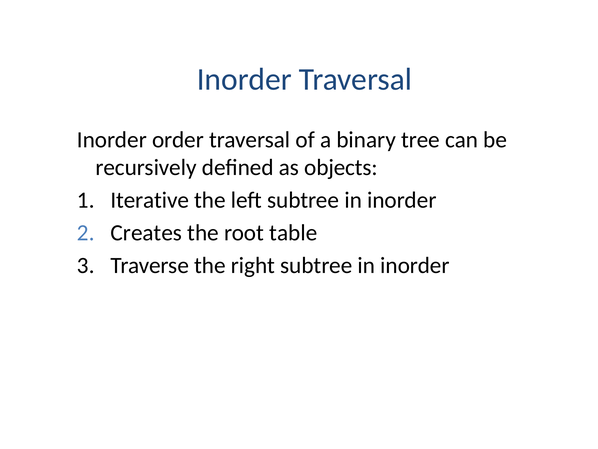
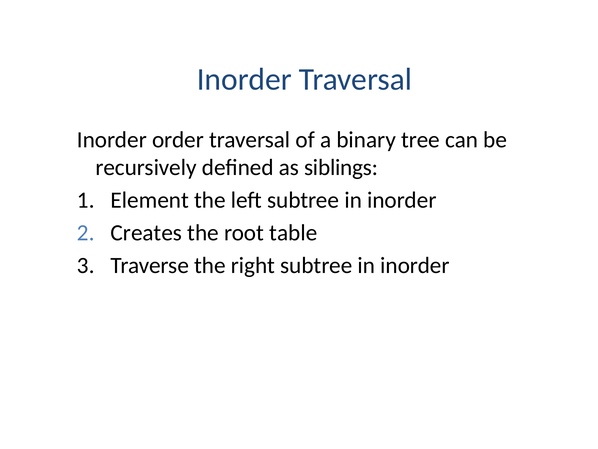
objects: objects -> siblings (341, 167)
Iterative: Iterative -> Element (150, 200)
